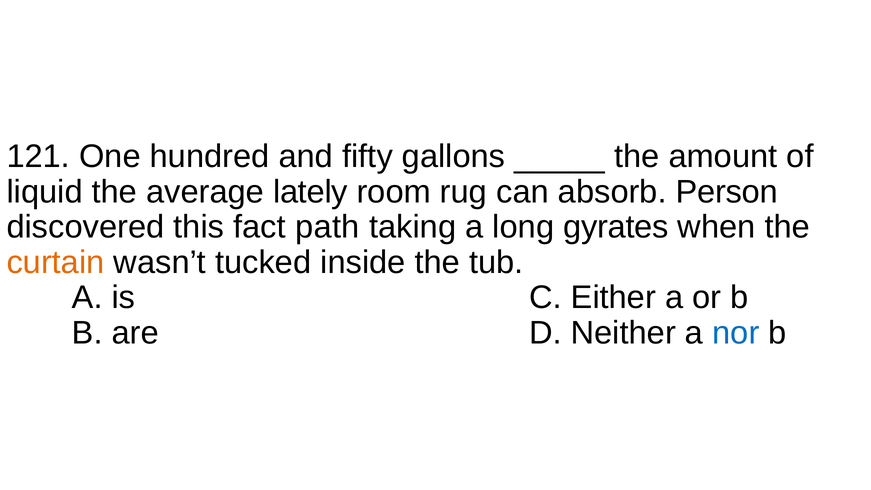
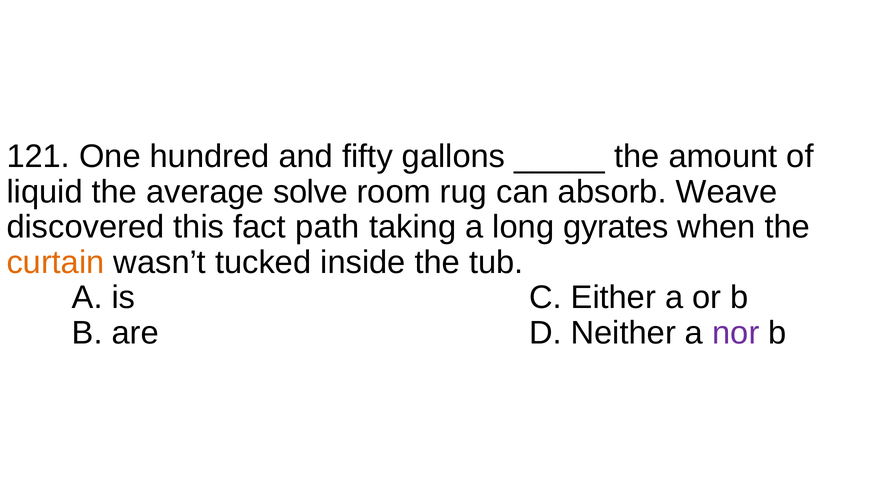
lately: lately -> solve (310, 192)
Person: Person -> Weave (727, 192)
nor colour: blue -> purple (736, 333)
